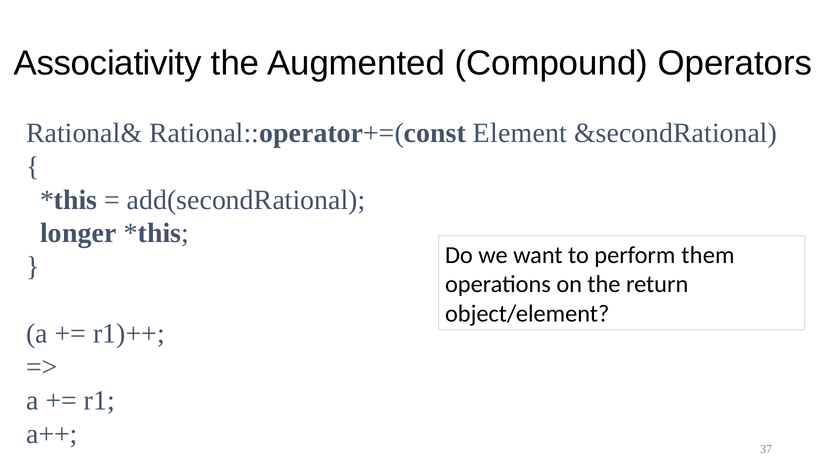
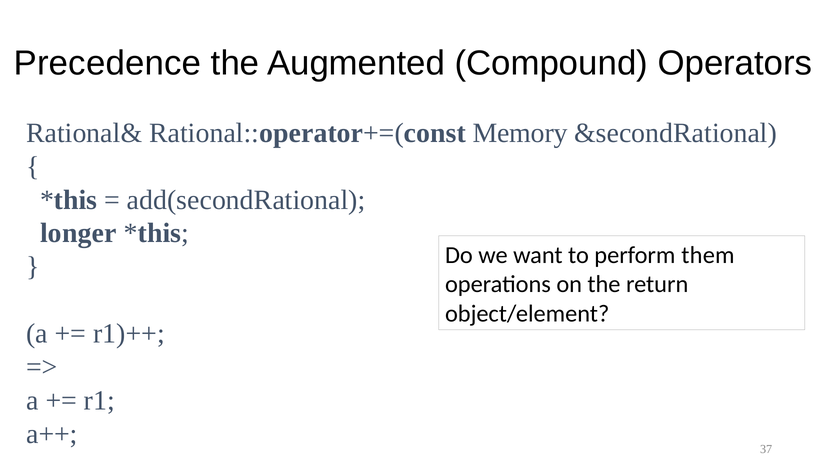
Associativity: Associativity -> Precedence (107, 63)
Element: Element -> Memory (520, 133)
